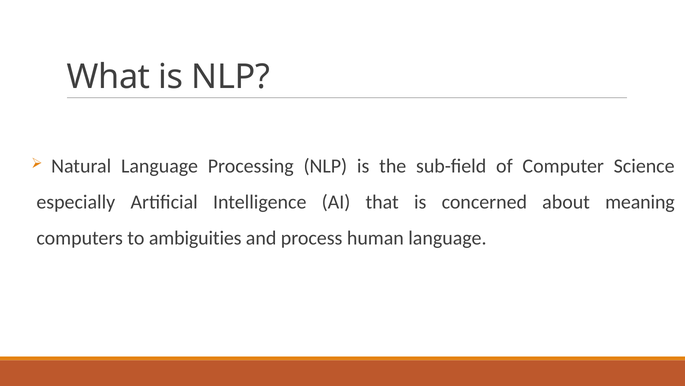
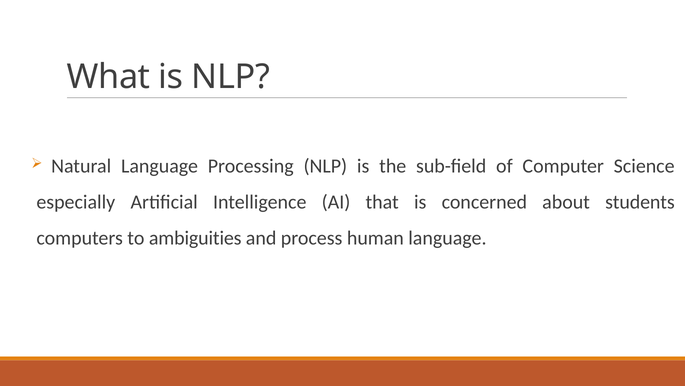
meaning: meaning -> students (640, 202)
